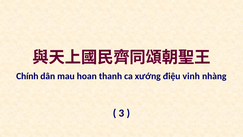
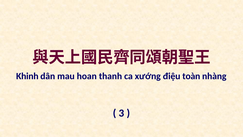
Chính: Chính -> Khinh (27, 76)
vinh: vinh -> toàn (191, 76)
